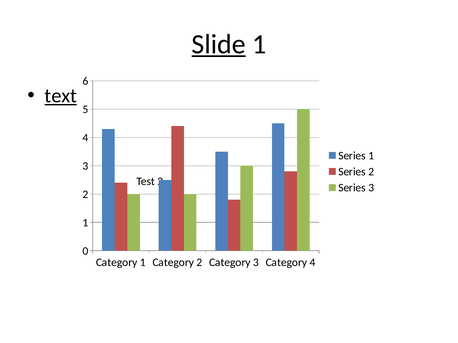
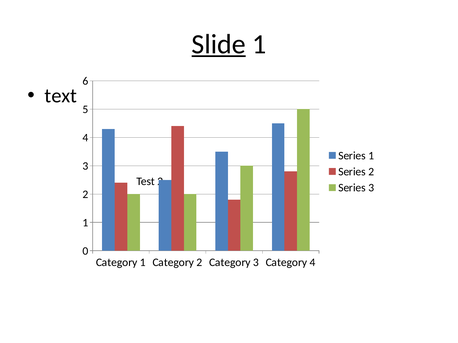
text underline: present -> none (61, 96)
